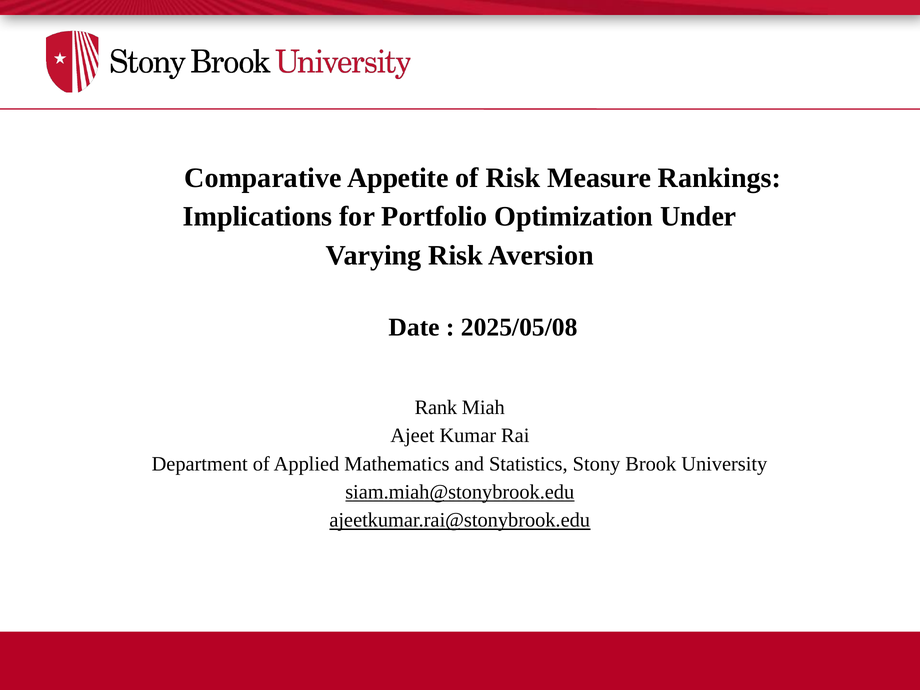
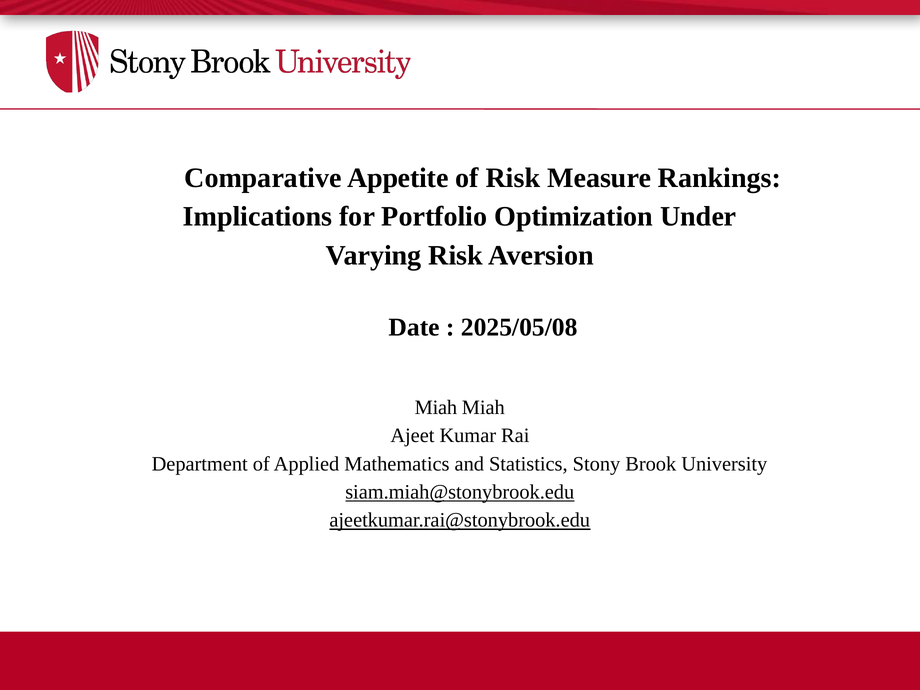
Rank: Rank -> Miah (436, 407)
